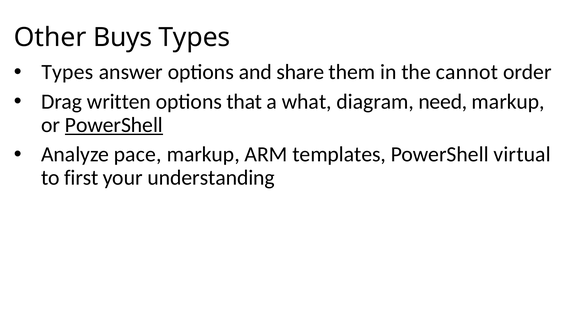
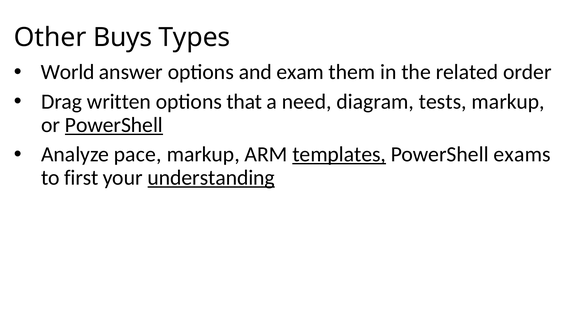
Types: Types -> World (68, 72)
share: share -> exam (300, 72)
cannot: cannot -> related (467, 72)
what: what -> need (307, 102)
need: need -> tests (443, 102)
templates underline: none -> present (339, 155)
virtual: virtual -> exams (522, 155)
understanding underline: none -> present (211, 178)
